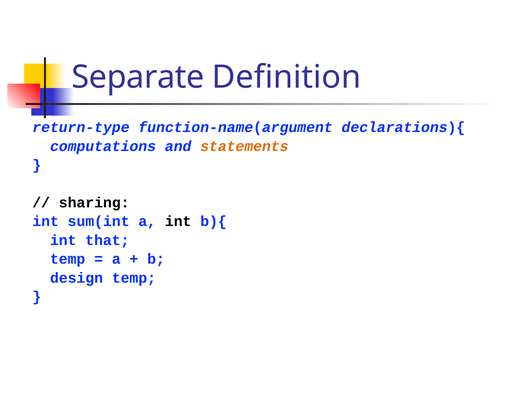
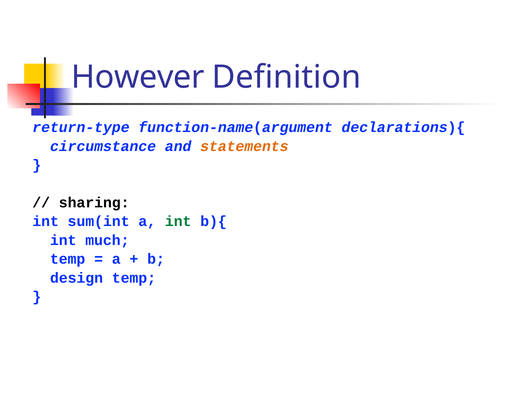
Separate: Separate -> However (138, 77)
computations: computations -> circumstance (103, 146)
int colour: black -> green (178, 221)
that: that -> much (107, 240)
